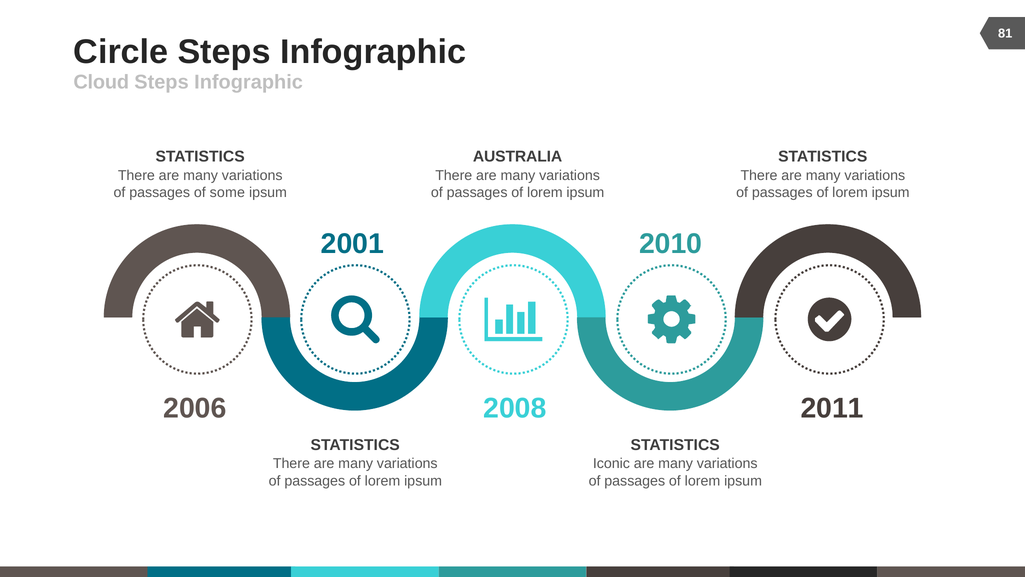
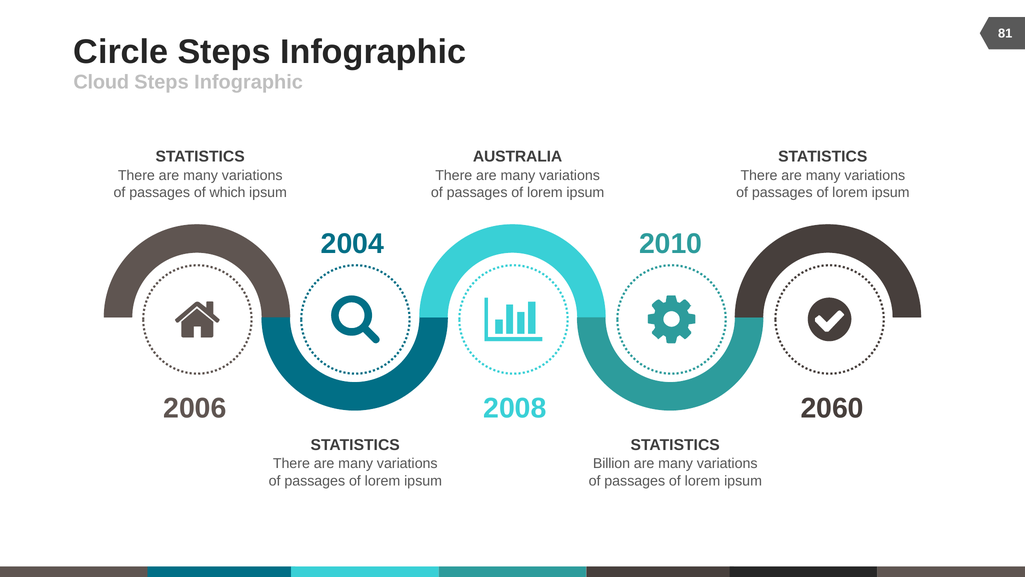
some: some -> which (228, 193)
2001: 2001 -> 2004 (352, 244)
2011: 2011 -> 2060 (832, 408)
Iconic: Iconic -> Billion (611, 463)
